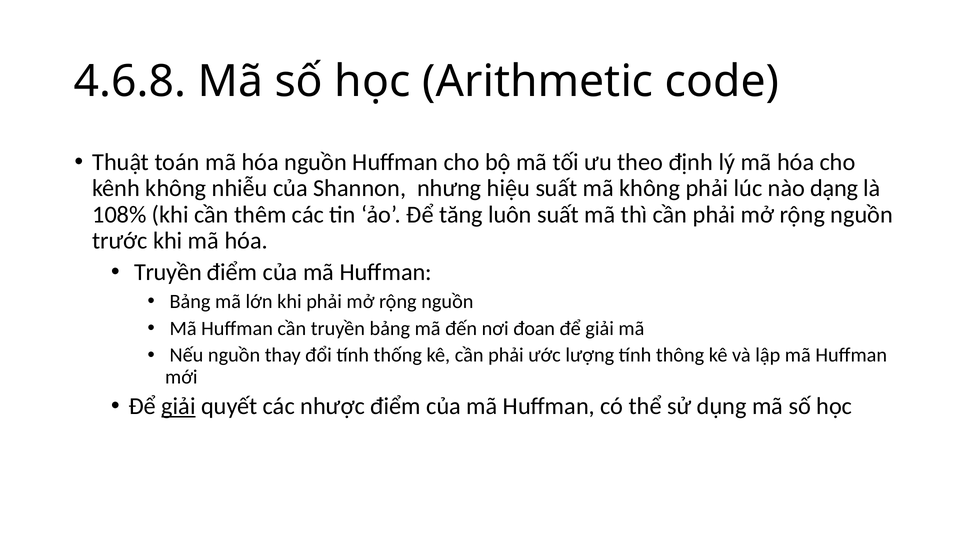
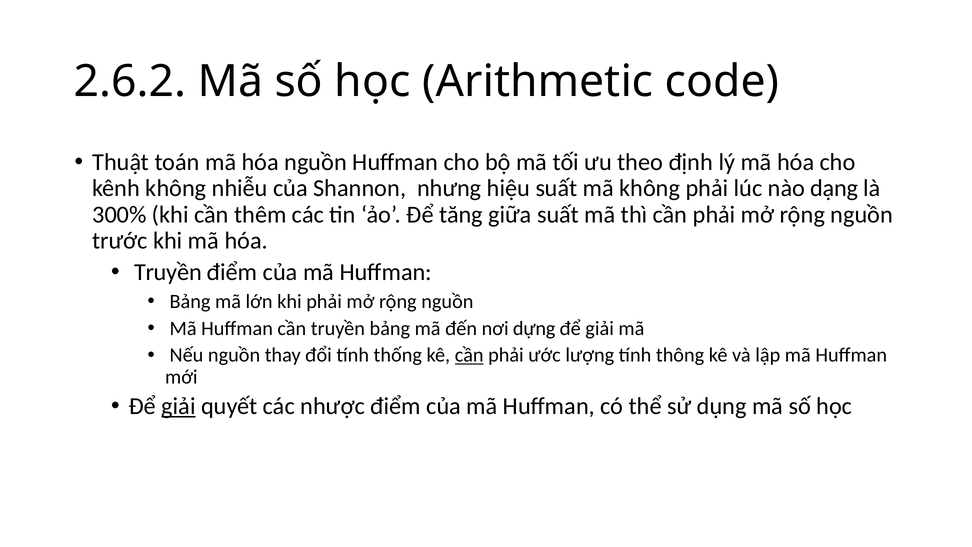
4.6.8: 4.6.8 -> 2.6.2 (130, 81)
108%: 108% -> 300% (119, 215)
luôn: luôn -> giữa (510, 215)
đoan: đoan -> dựng (534, 328)
cần underline: none -> present (469, 355)
